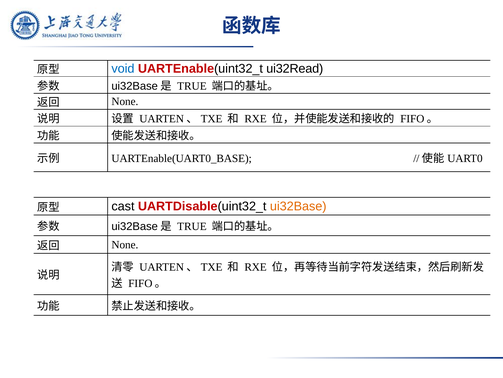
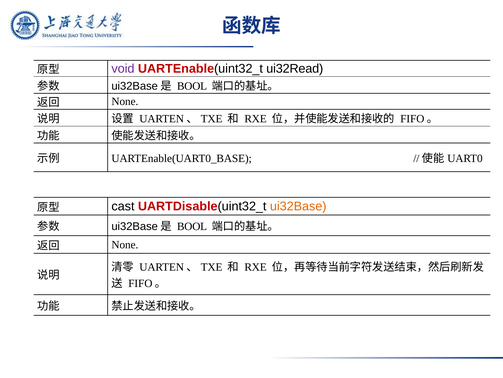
void colour: blue -> purple (123, 68)
TRUE: TRUE -> BOOL (192, 86)
TRUE: TRUE -> BOOL (192, 226)
